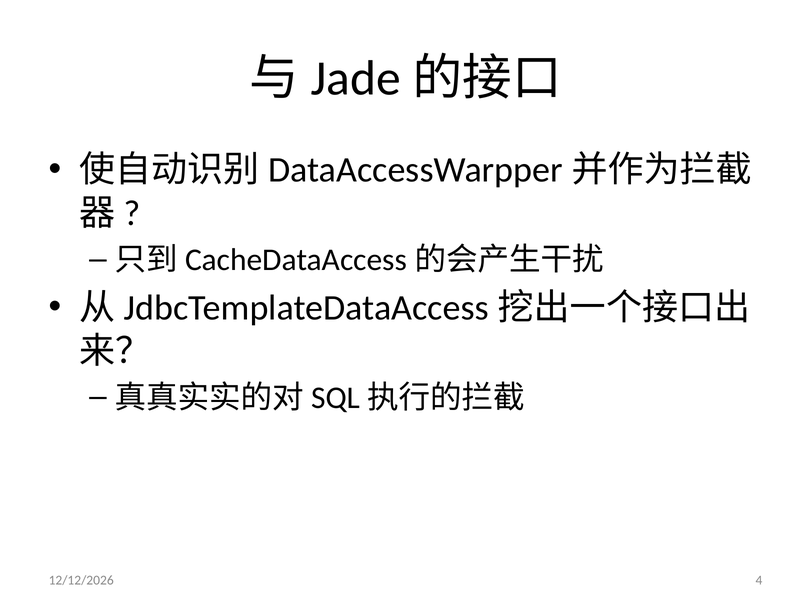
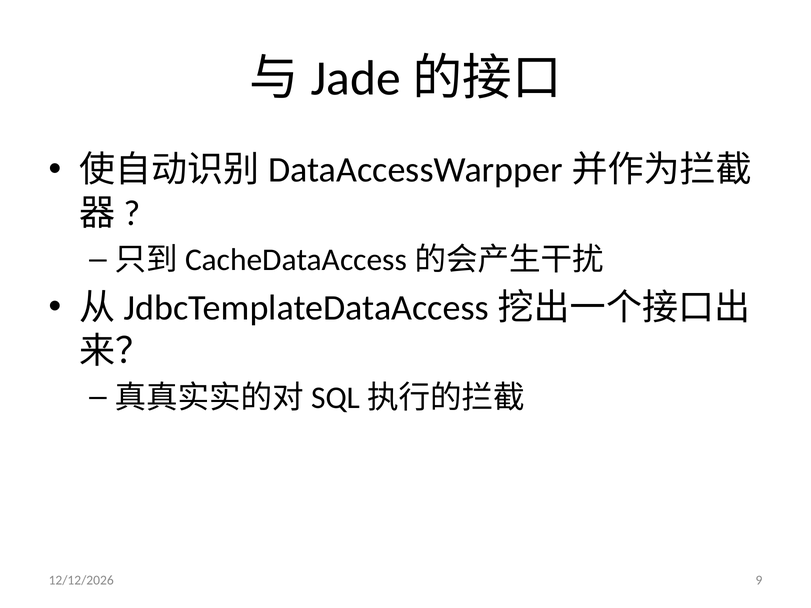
4: 4 -> 9 (759, 581)
